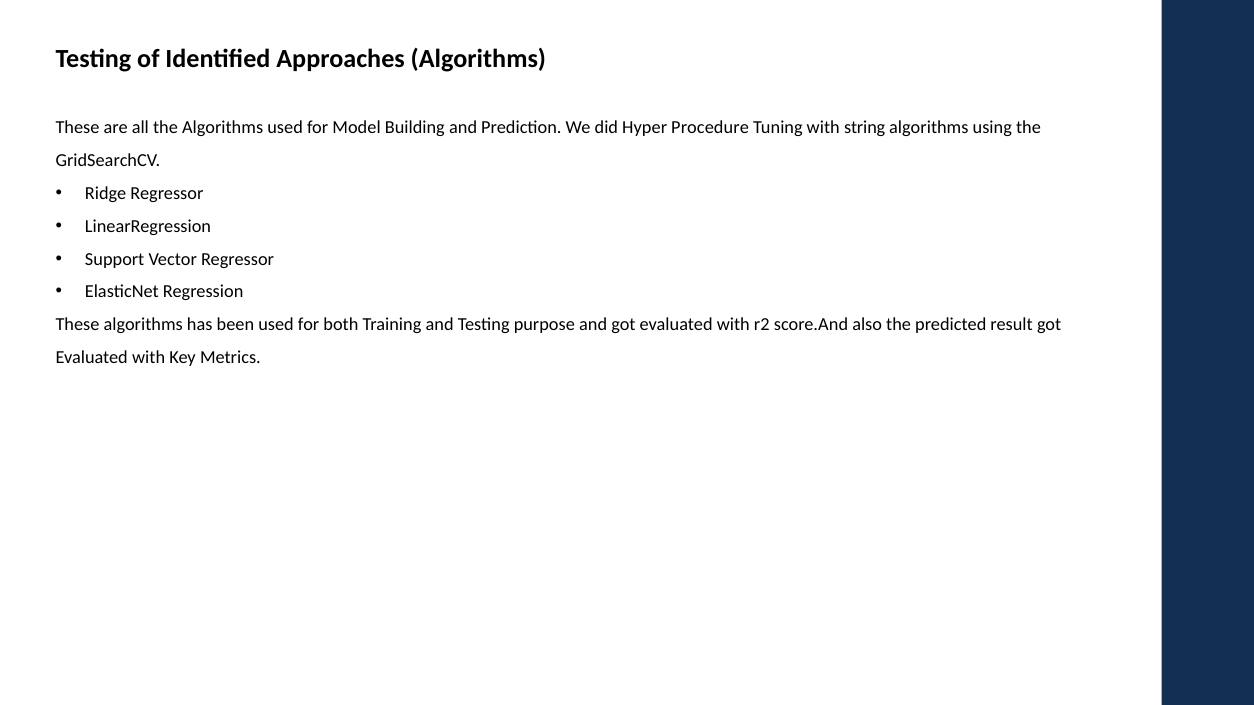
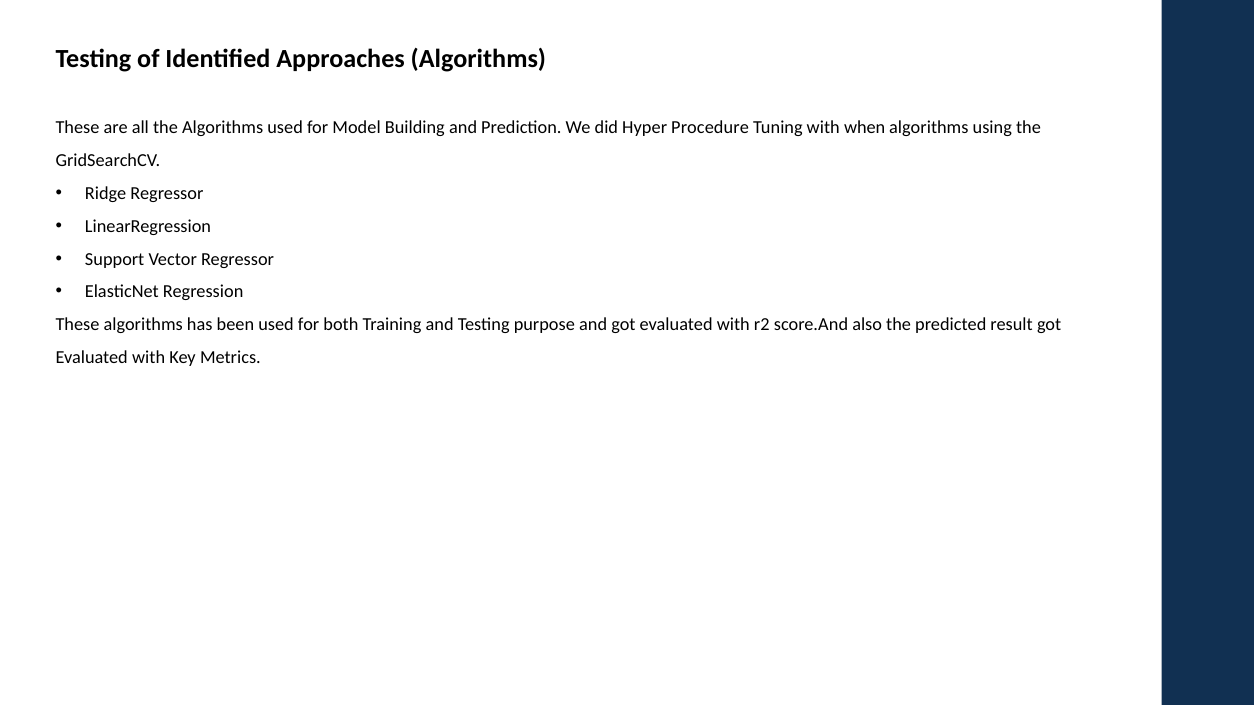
string: string -> when (865, 127)
